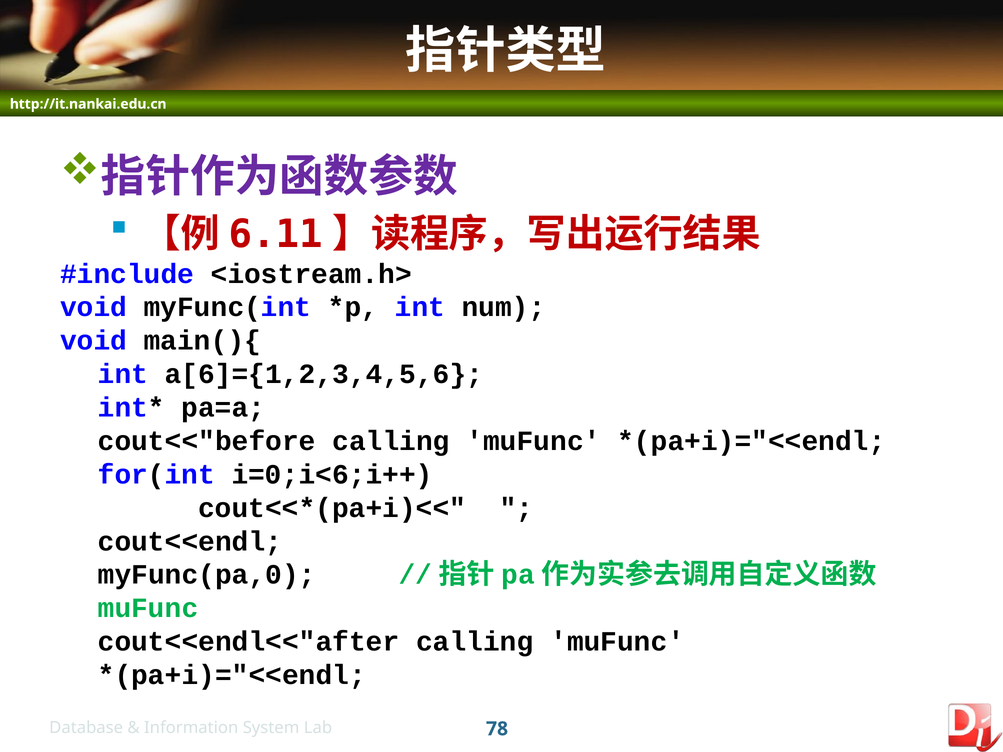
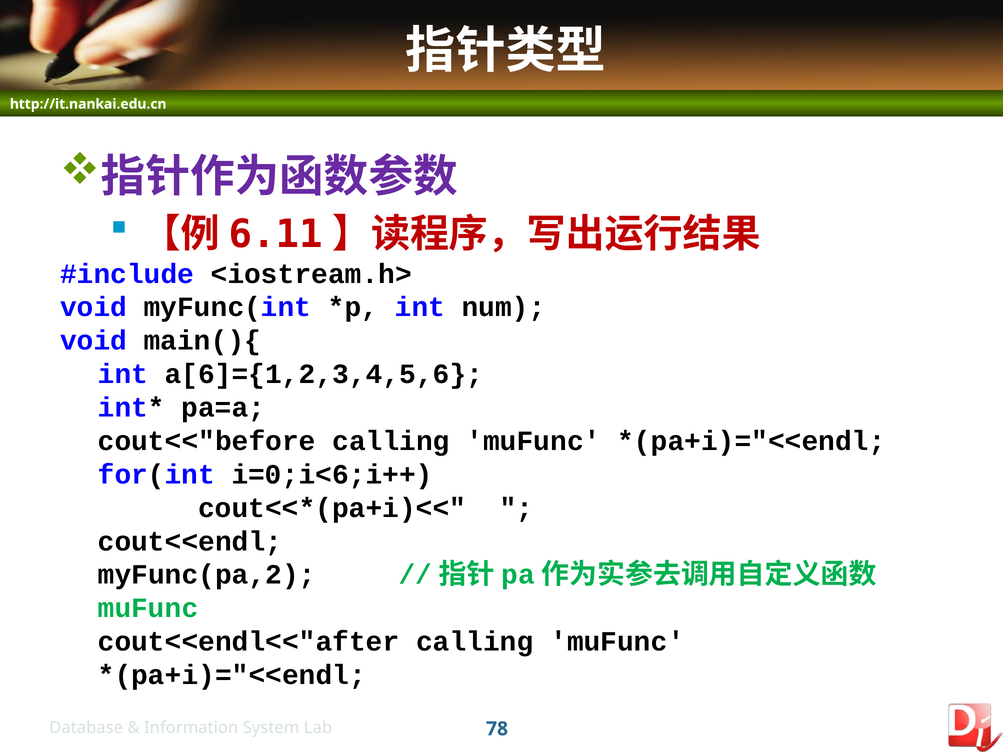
myFunc(pa,0: myFunc(pa,0 -> myFunc(pa,2 (207, 575)
